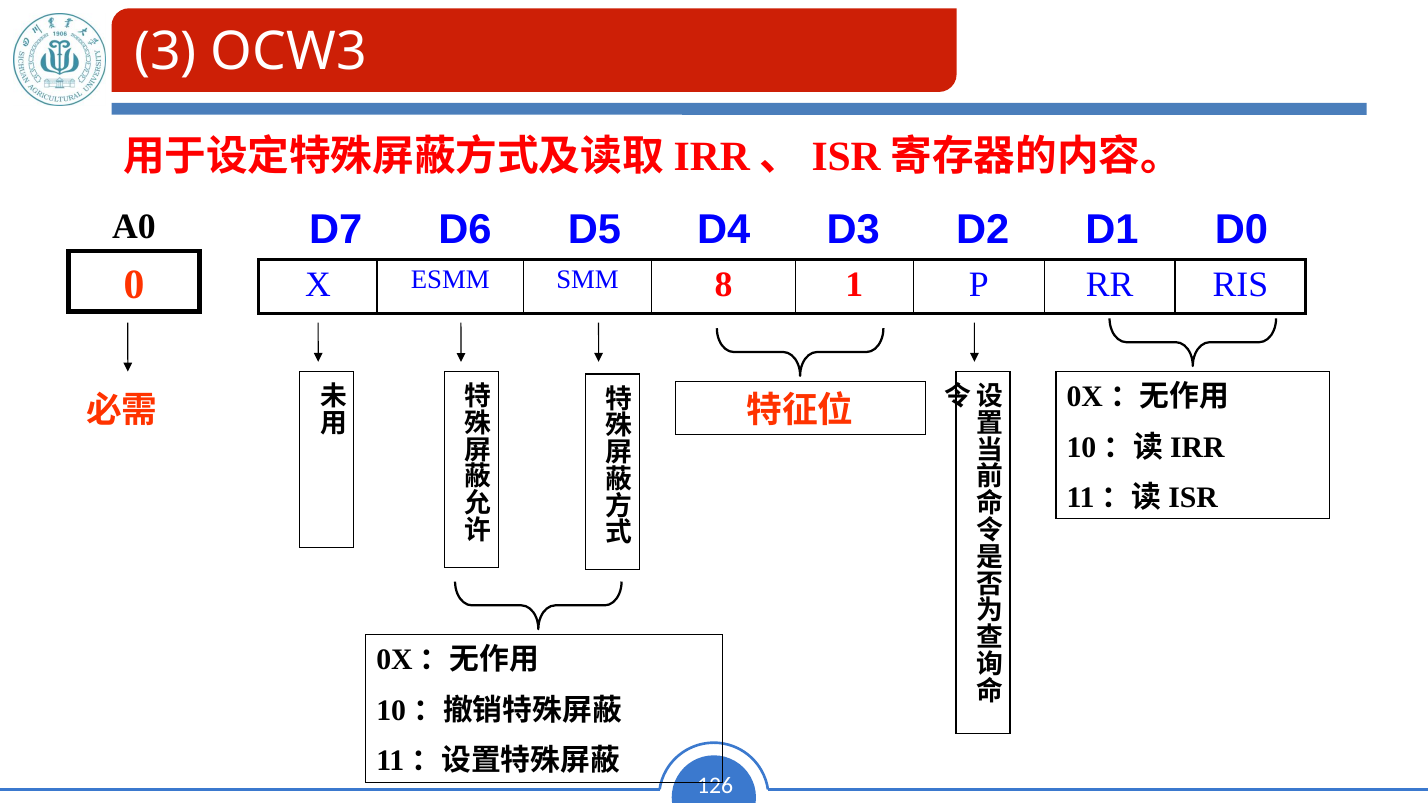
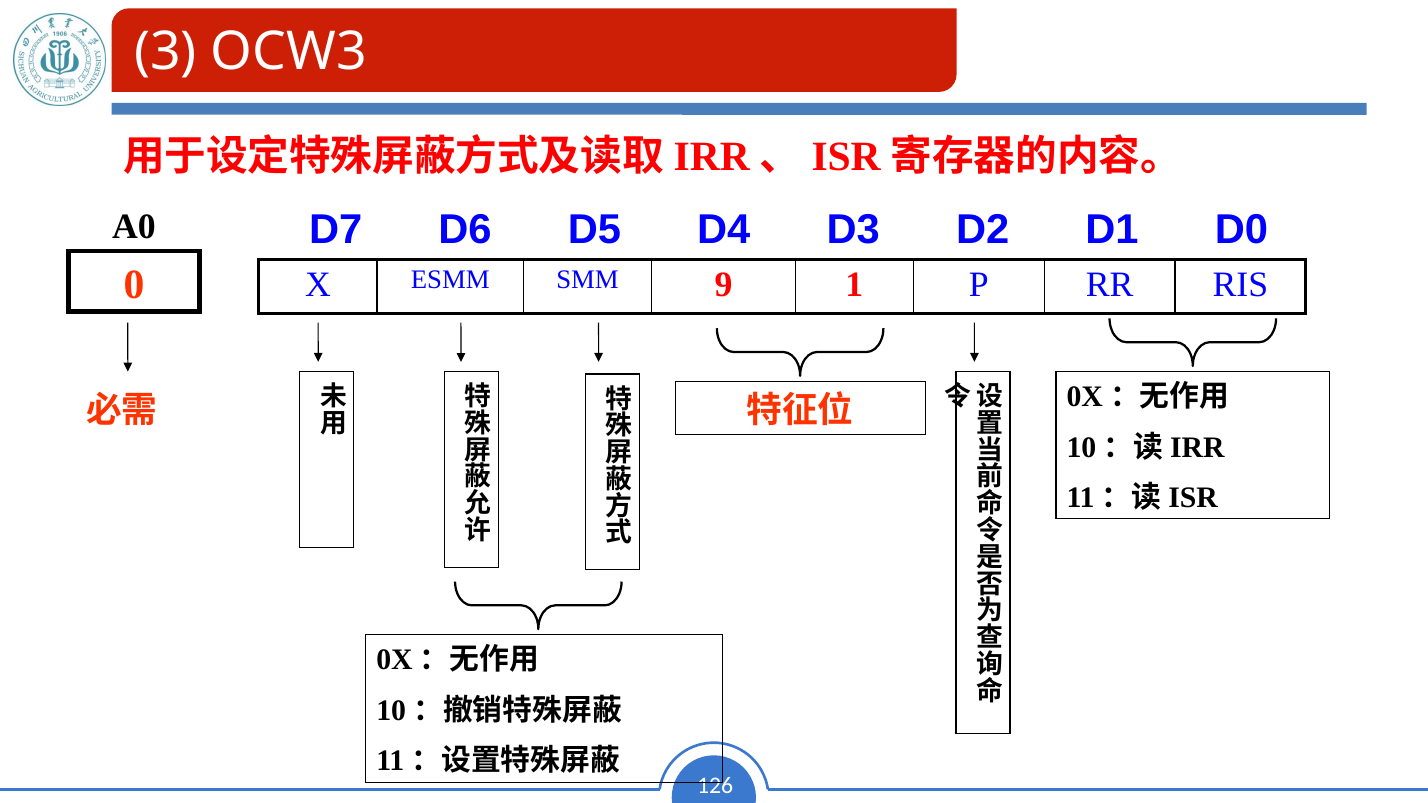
8: 8 -> 9 (723, 285)
